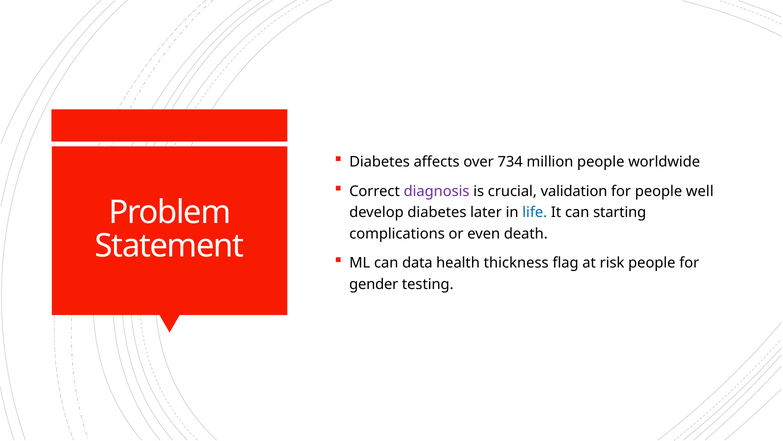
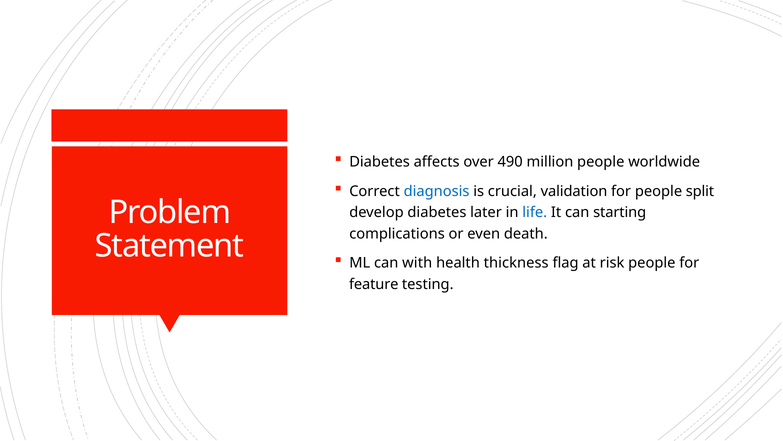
734: 734 -> 490 (510, 162)
diagnosis colour: purple -> blue (437, 191)
well: well -> split (700, 191)
data: data -> with (417, 263)
gender: gender -> feature (374, 284)
